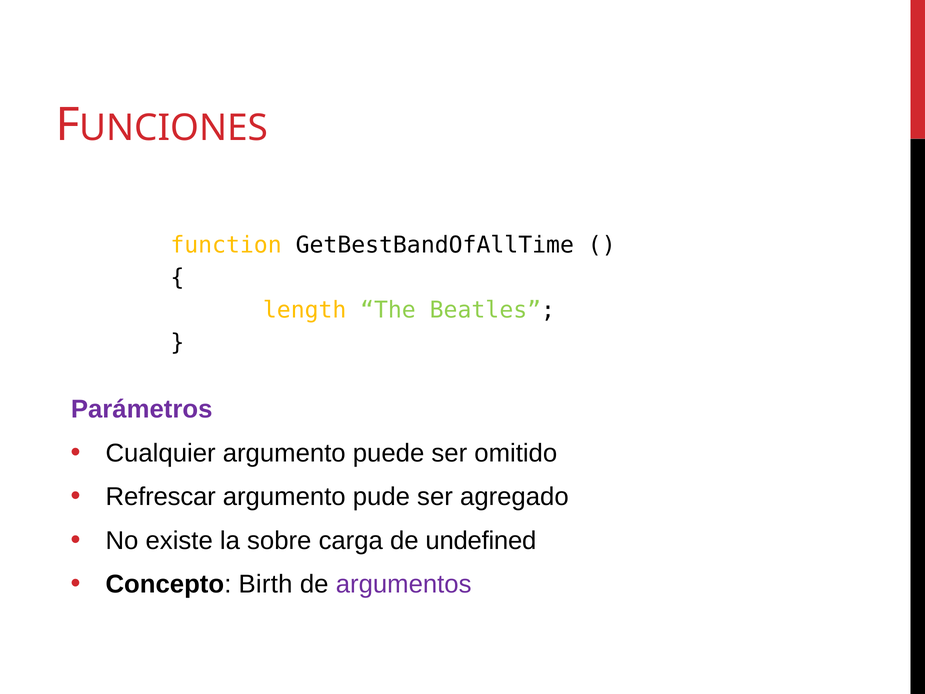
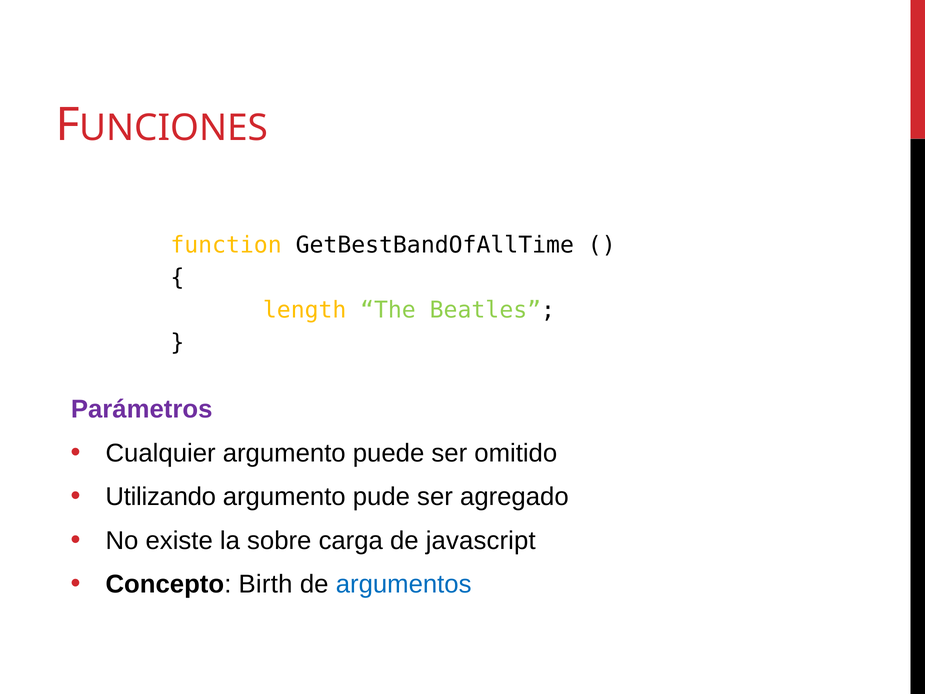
Refrescar: Refrescar -> Utilizando (161, 497)
undefined: undefined -> javascript (481, 540)
argumentos colour: purple -> blue (404, 584)
